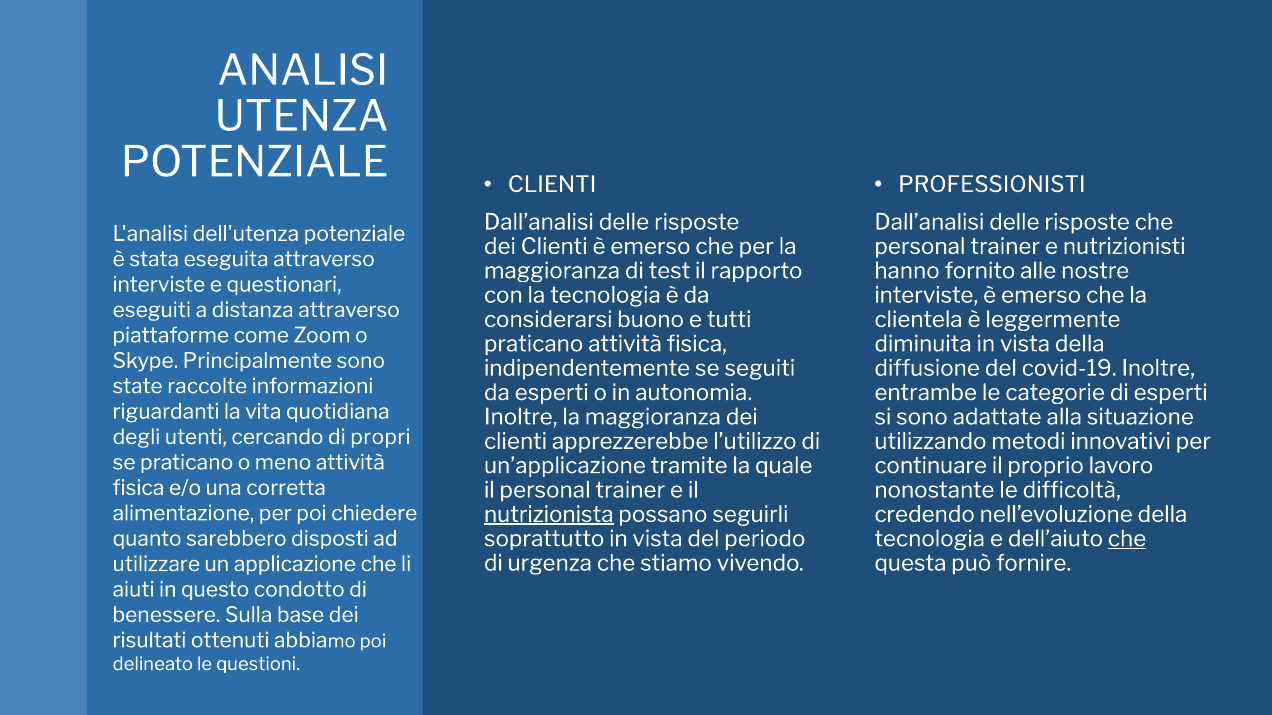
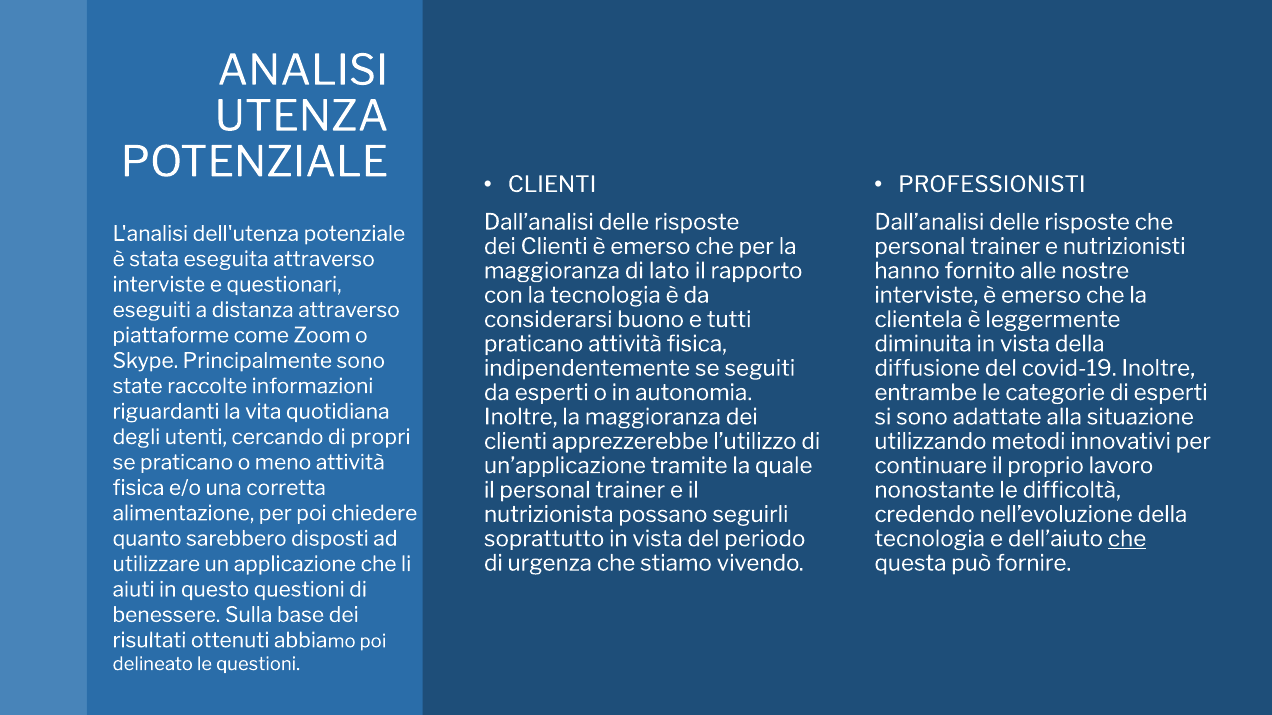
test: test -> lato (669, 271)
nutrizionista underline: present -> none (549, 515)
questo condotto: condotto -> questioni (299, 590)
